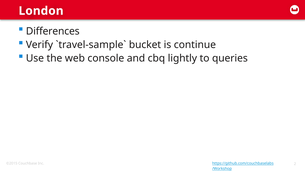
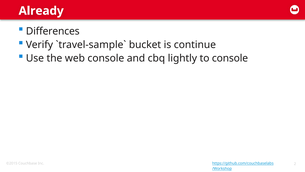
London: London -> Already (41, 11)
to queries: queries -> console (230, 58)
